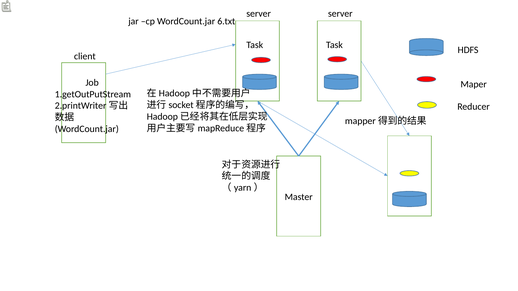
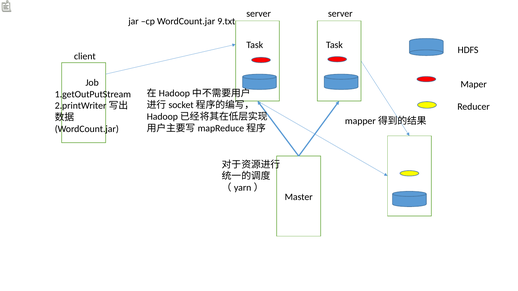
6.txt: 6.txt -> 9.txt (226, 21)
